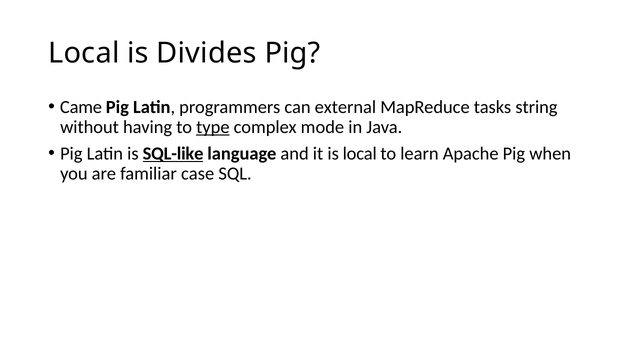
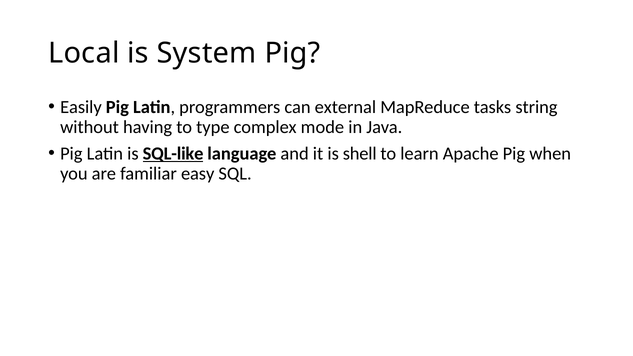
Divides: Divides -> System (207, 53)
Came: Came -> Easily (81, 107)
type underline: present -> none (213, 127)
is local: local -> shell (360, 154)
case: case -> easy (198, 173)
